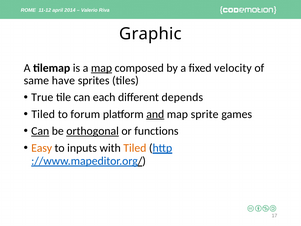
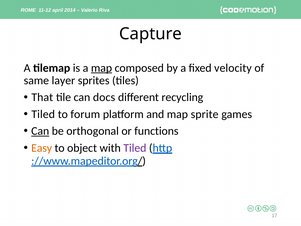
Graphic: Graphic -> Capture (151, 34)
have: have -> layer (63, 80)
True: True -> That (42, 97)
each: each -> docs (104, 97)
depends: depends -> recycling (182, 97)
and underline: present -> none (155, 114)
orthogonal underline: present -> none (93, 131)
inputs: inputs -> object (82, 148)
Tiled colour: orange -> purple (135, 148)
